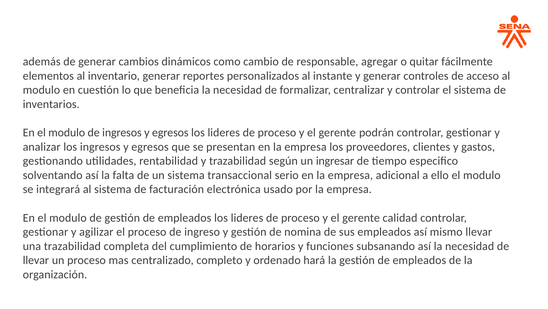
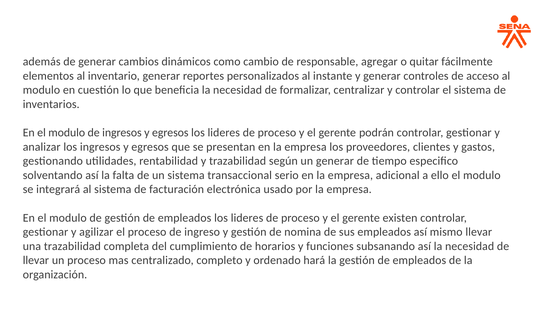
un ingresar: ingresar -> generar (335, 161)
calidad: calidad -> existen (400, 217)
